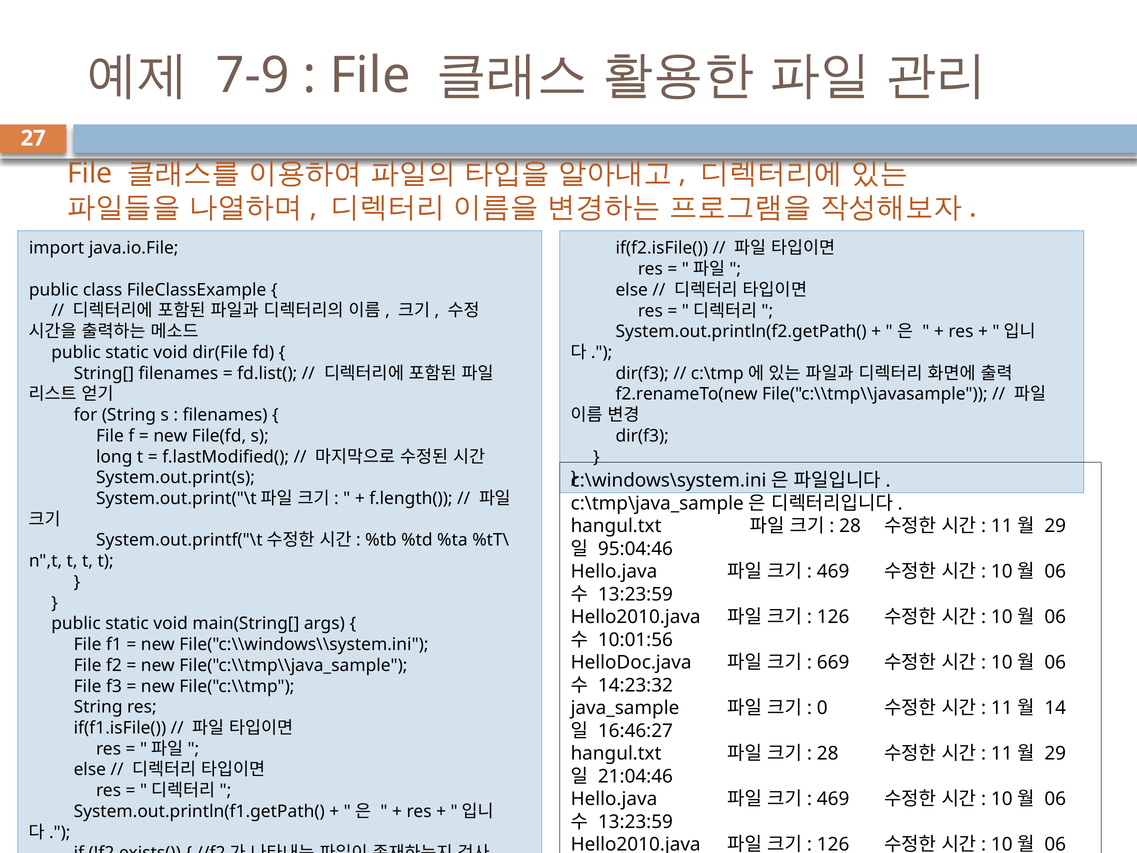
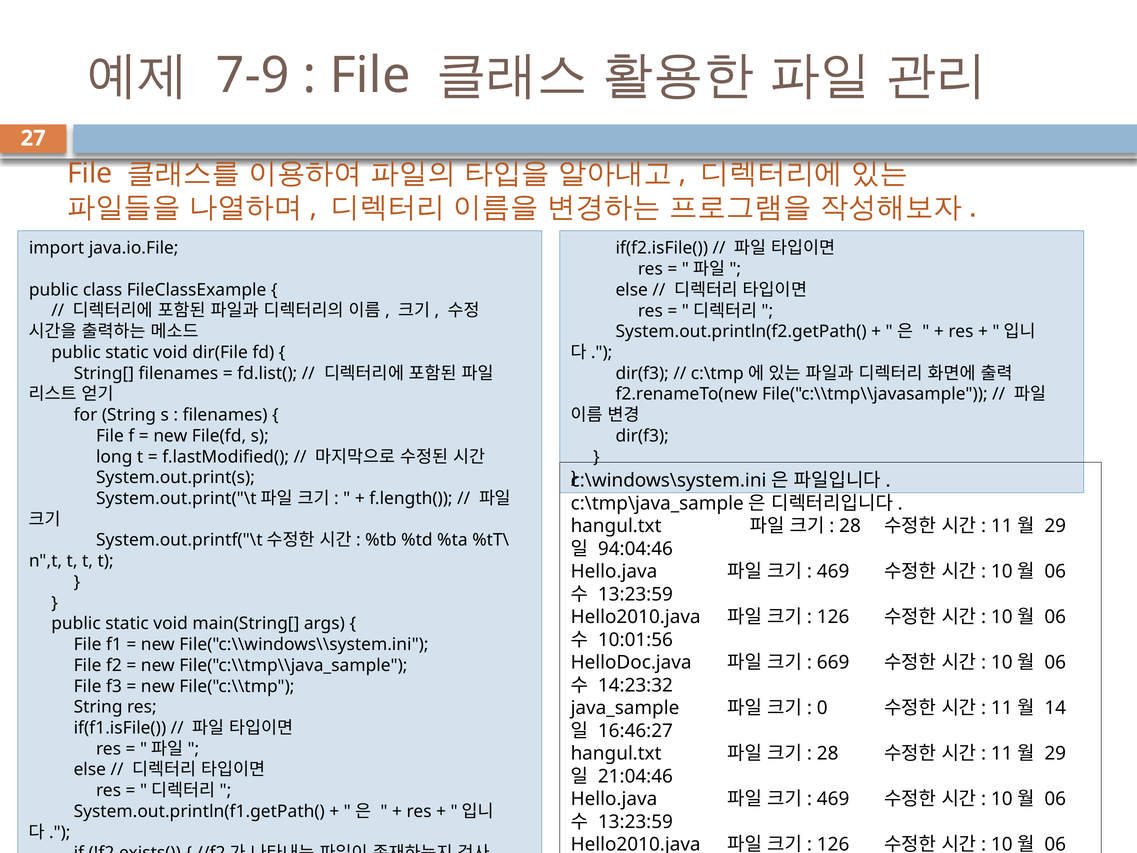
95:04:46: 95:04:46 -> 94:04:46 (635, 549)
